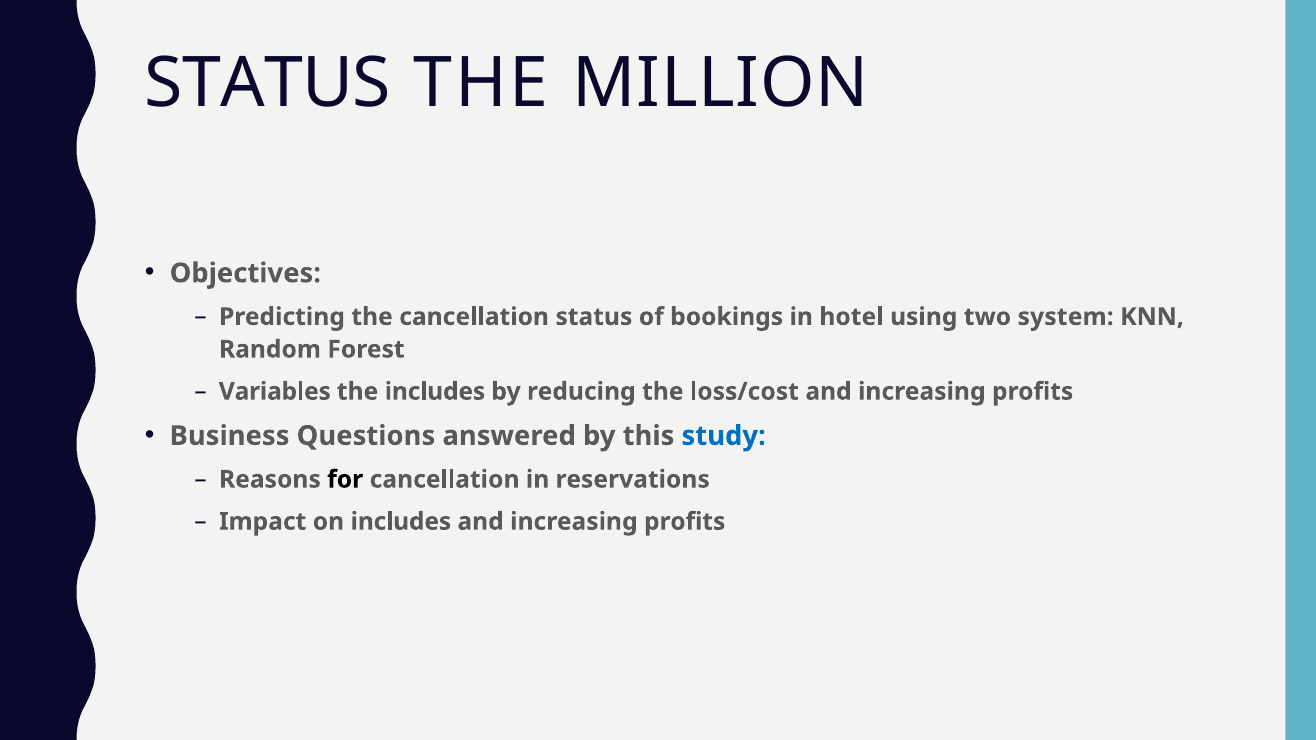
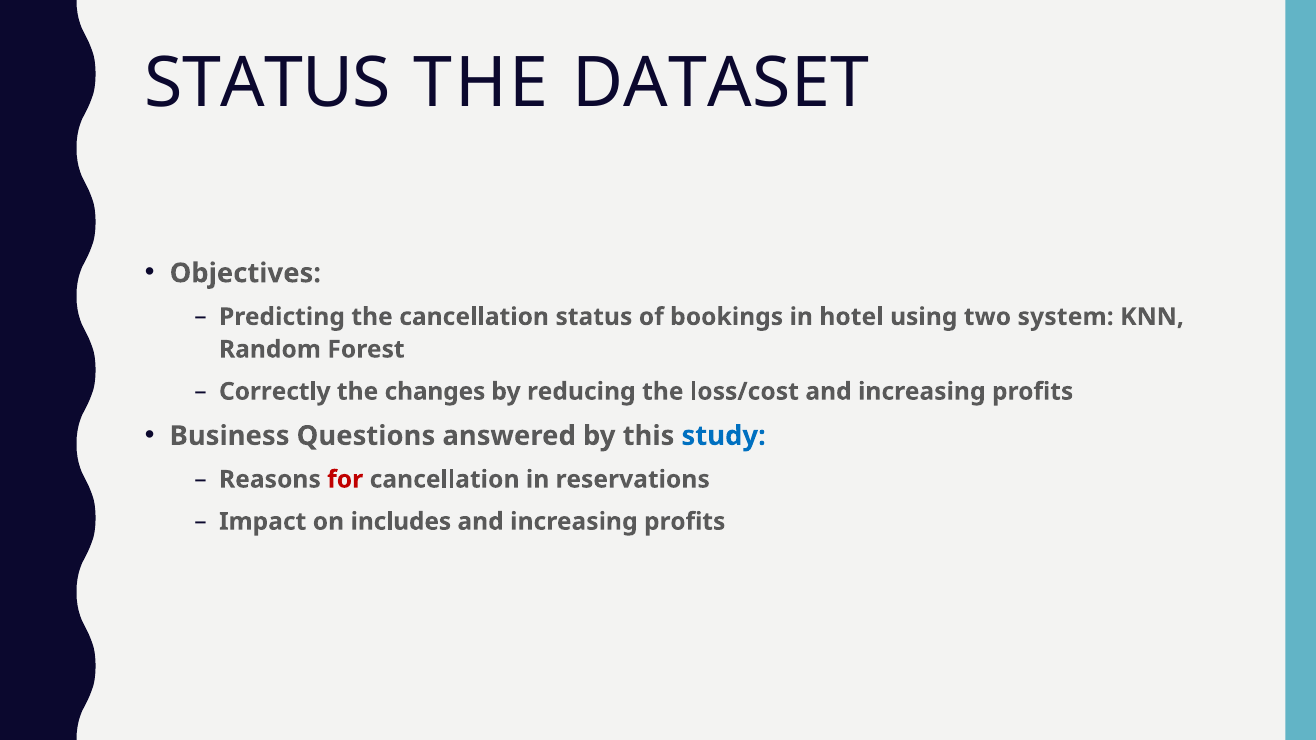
MILLION: MILLION -> DATASET (721, 84)
Variables: Variables -> Correctly (275, 392)
the includes: includes -> changes (435, 392)
for colour: black -> red (345, 480)
